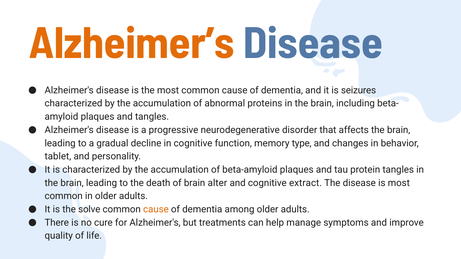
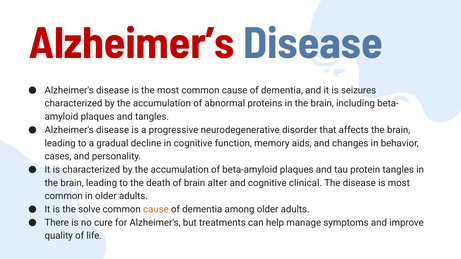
Alzheimer’s colour: orange -> red (132, 44)
type: type -> aids (302, 143)
tablet: tablet -> cases (58, 157)
extract: extract -> clinical (306, 183)
